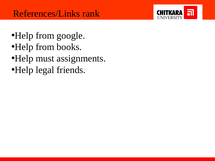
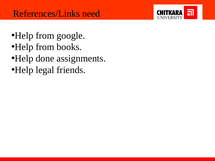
rank: rank -> need (91, 14)
must: must -> done (45, 59)
